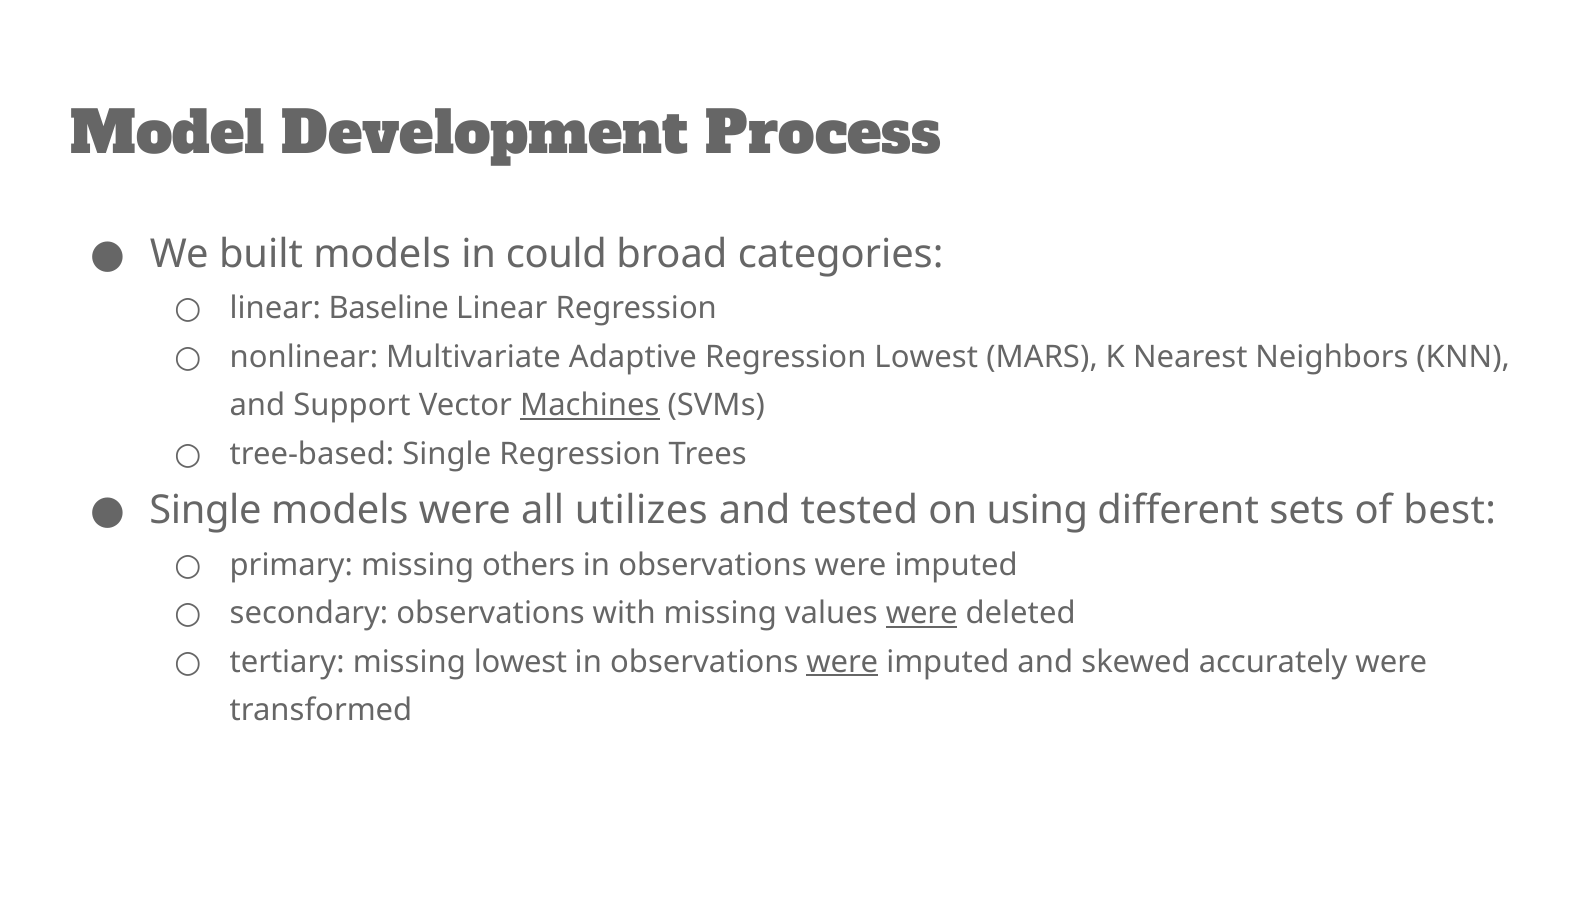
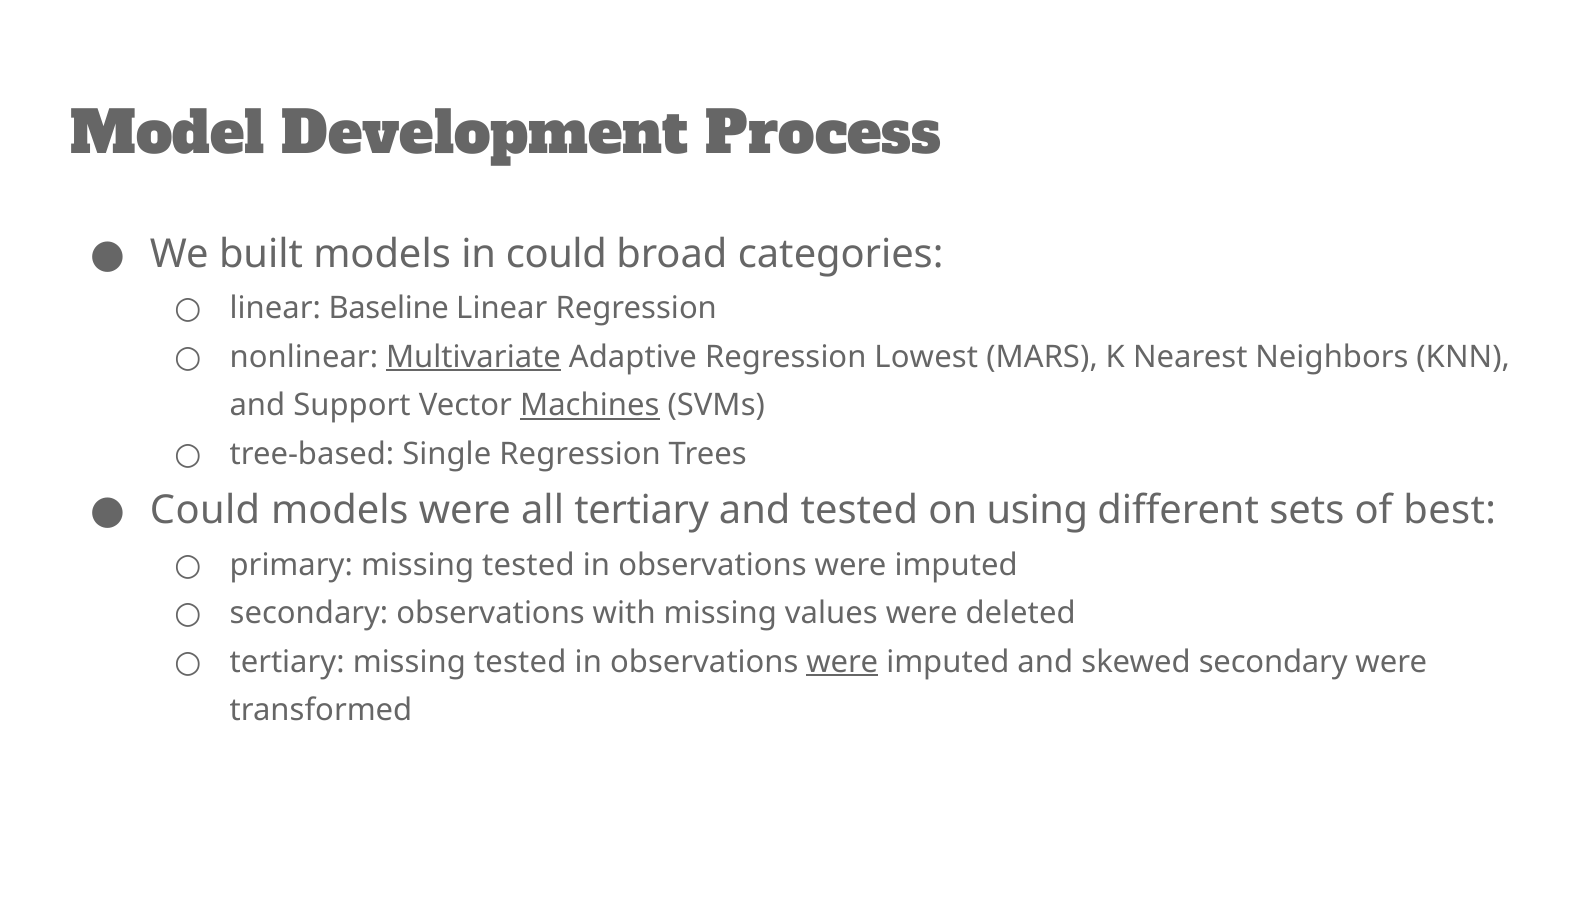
Multivariate underline: none -> present (473, 357)
Single: Single -> Could (205, 511)
all utilizes: utilizes -> tertiary (642, 511)
primary missing others: others -> tested (528, 565)
were underline: present -> none (922, 613)
tertiary missing lowest: lowest -> tested (520, 662)
skewed accurately: accurately -> secondary (1273, 662)
